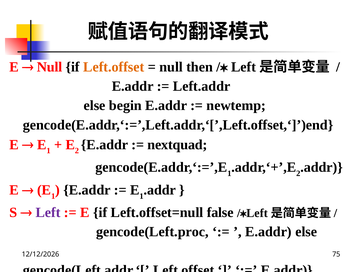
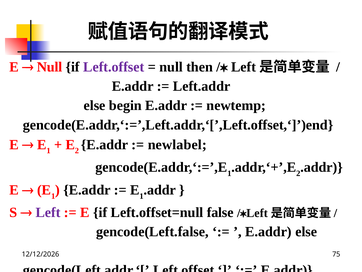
Left.offset colour: orange -> purple (114, 67)
nextquad: nextquad -> newlabel (177, 144)
gencode(Left.proc: gencode(Left.proc -> gencode(Left.false (152, 231)
